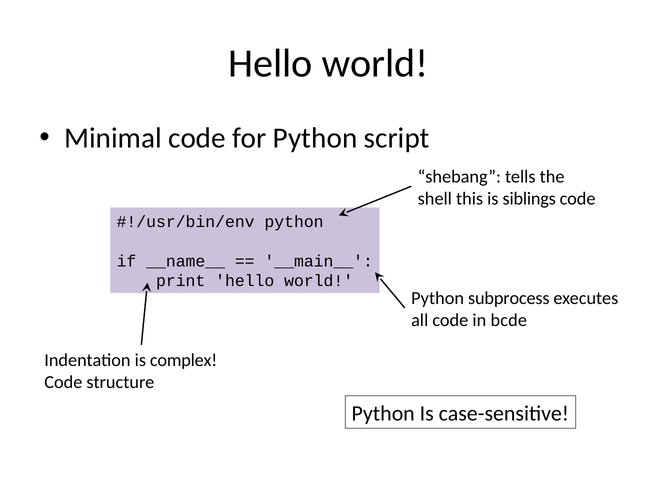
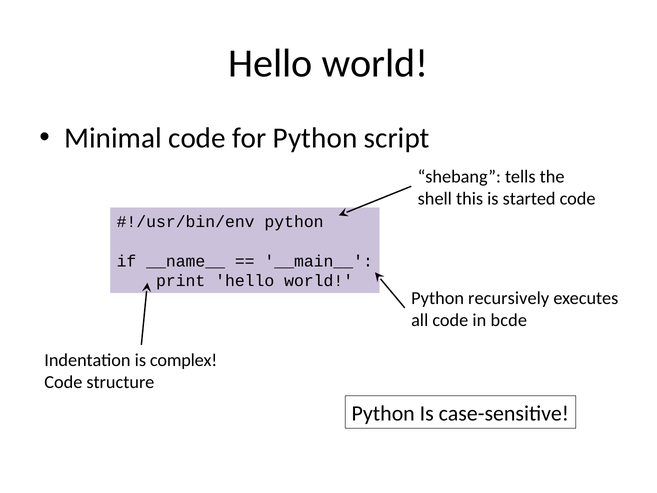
siblings: siblings -> started (529, 198)
subprocess: subprocess -> recursively (509, 298)
